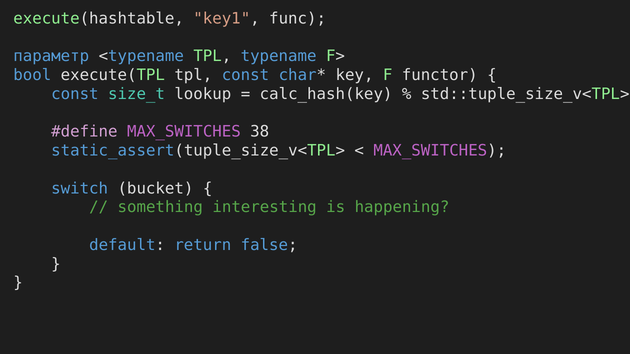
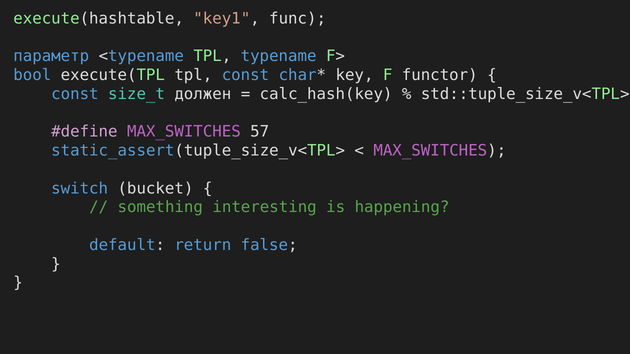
lookup: lookup -> должен (203, 94)
38: 38 -> 57 (260, 132)
